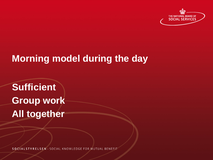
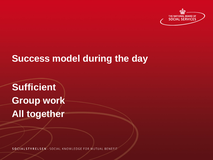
Morning: Morning -> Success (31, 59)
